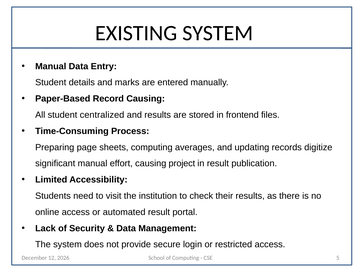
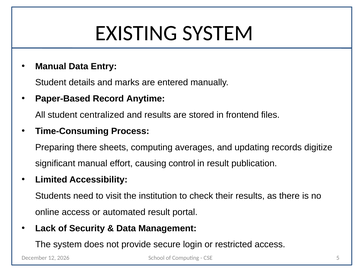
Record Causing: Causing -> Anytime (146, 99)
Preparing page: page -> there (87, 148)
project: project -> control (182, 164)
